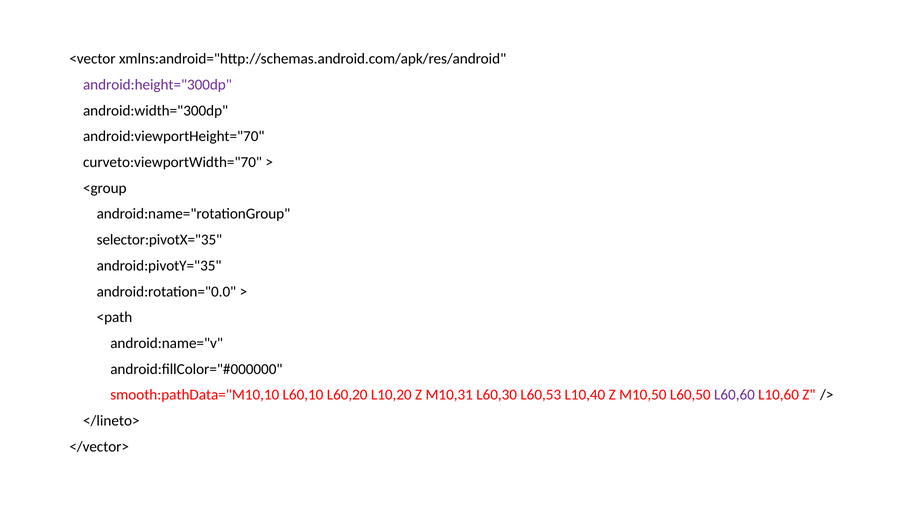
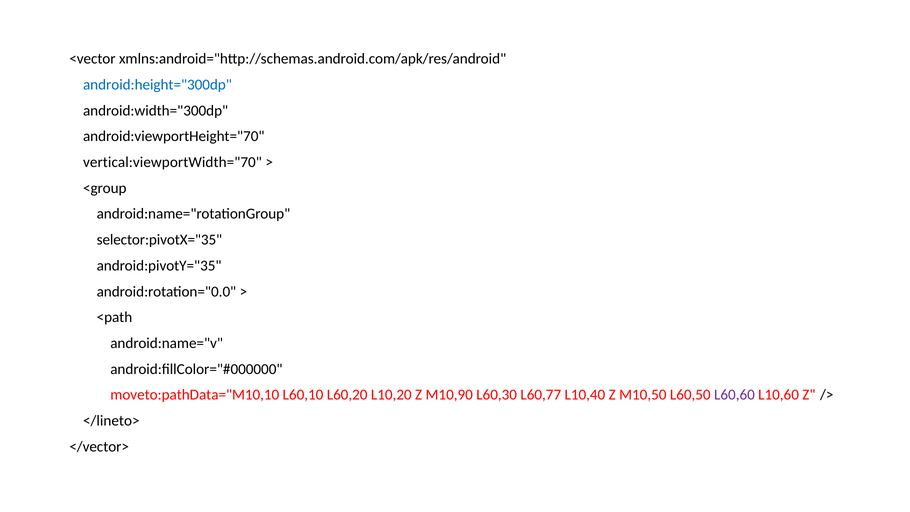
android:height="300dp colour: purple -> blue (157, 85)
curveto:viewportWidth="70: curveto:viewportWidth="70 -> vertical:viewportWidth="70 (172, 162)
smooth:pathData="M10,10: smooth:pathData="M10,10 -> moveto:pathData="M10,10 (195, 395)
M10,31: M10,31 -> M10,90 (449, 395)
L60,53: L60,53 -> L60,77 (541, 395)
